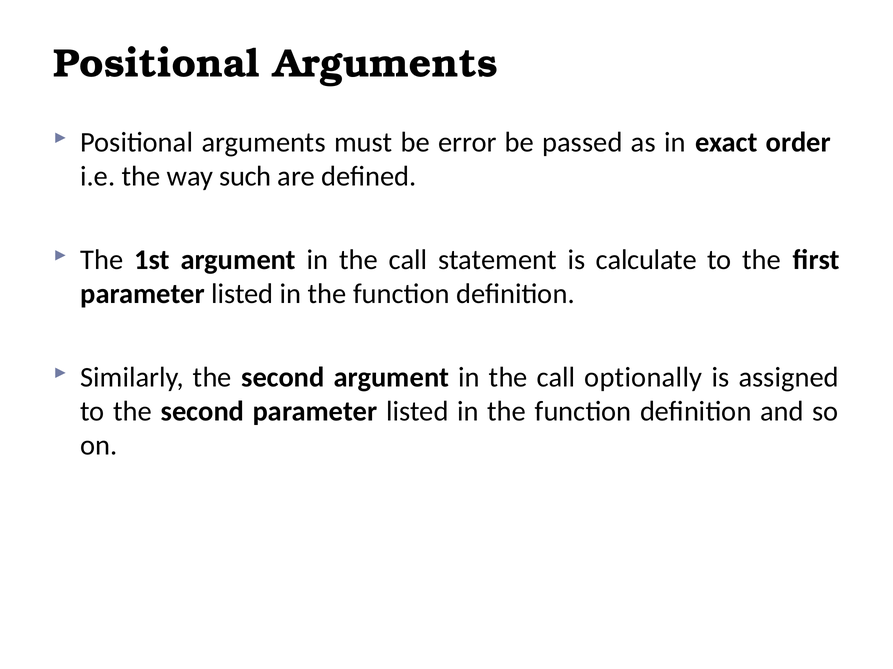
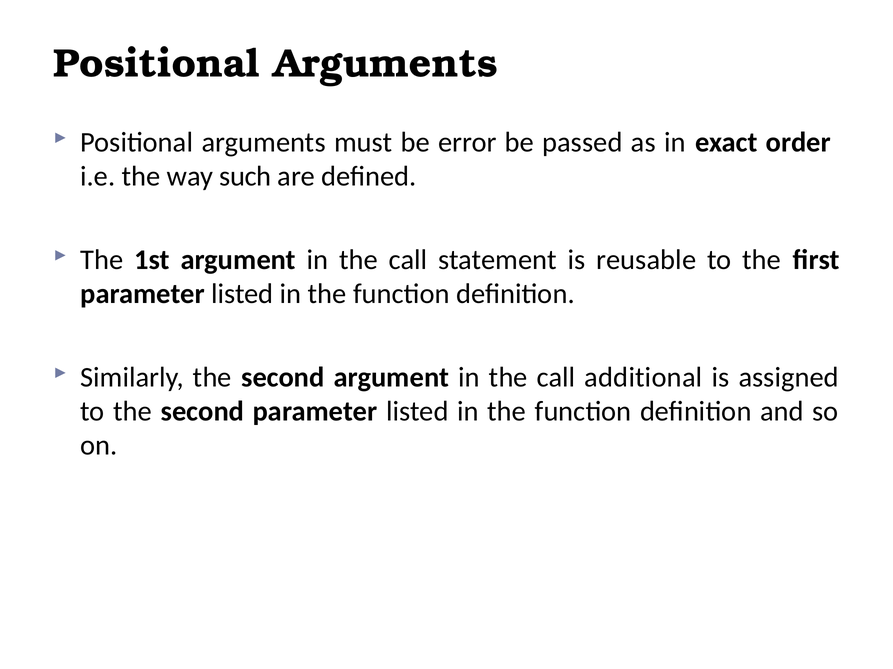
calculate: calculate -> reusable (646, 260)
optionally: optionally -> additional (643, 378)
